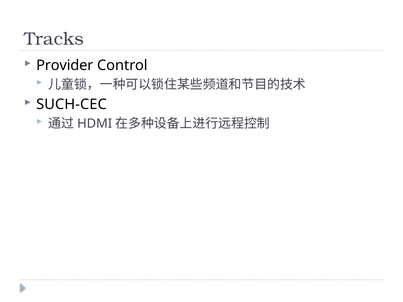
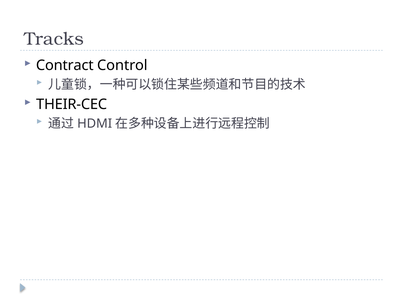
Provider: Provider -> Contract (65, 65)
SUCH-CEC: SUCH-CEC -> THEIR-CEC (72, 105)
